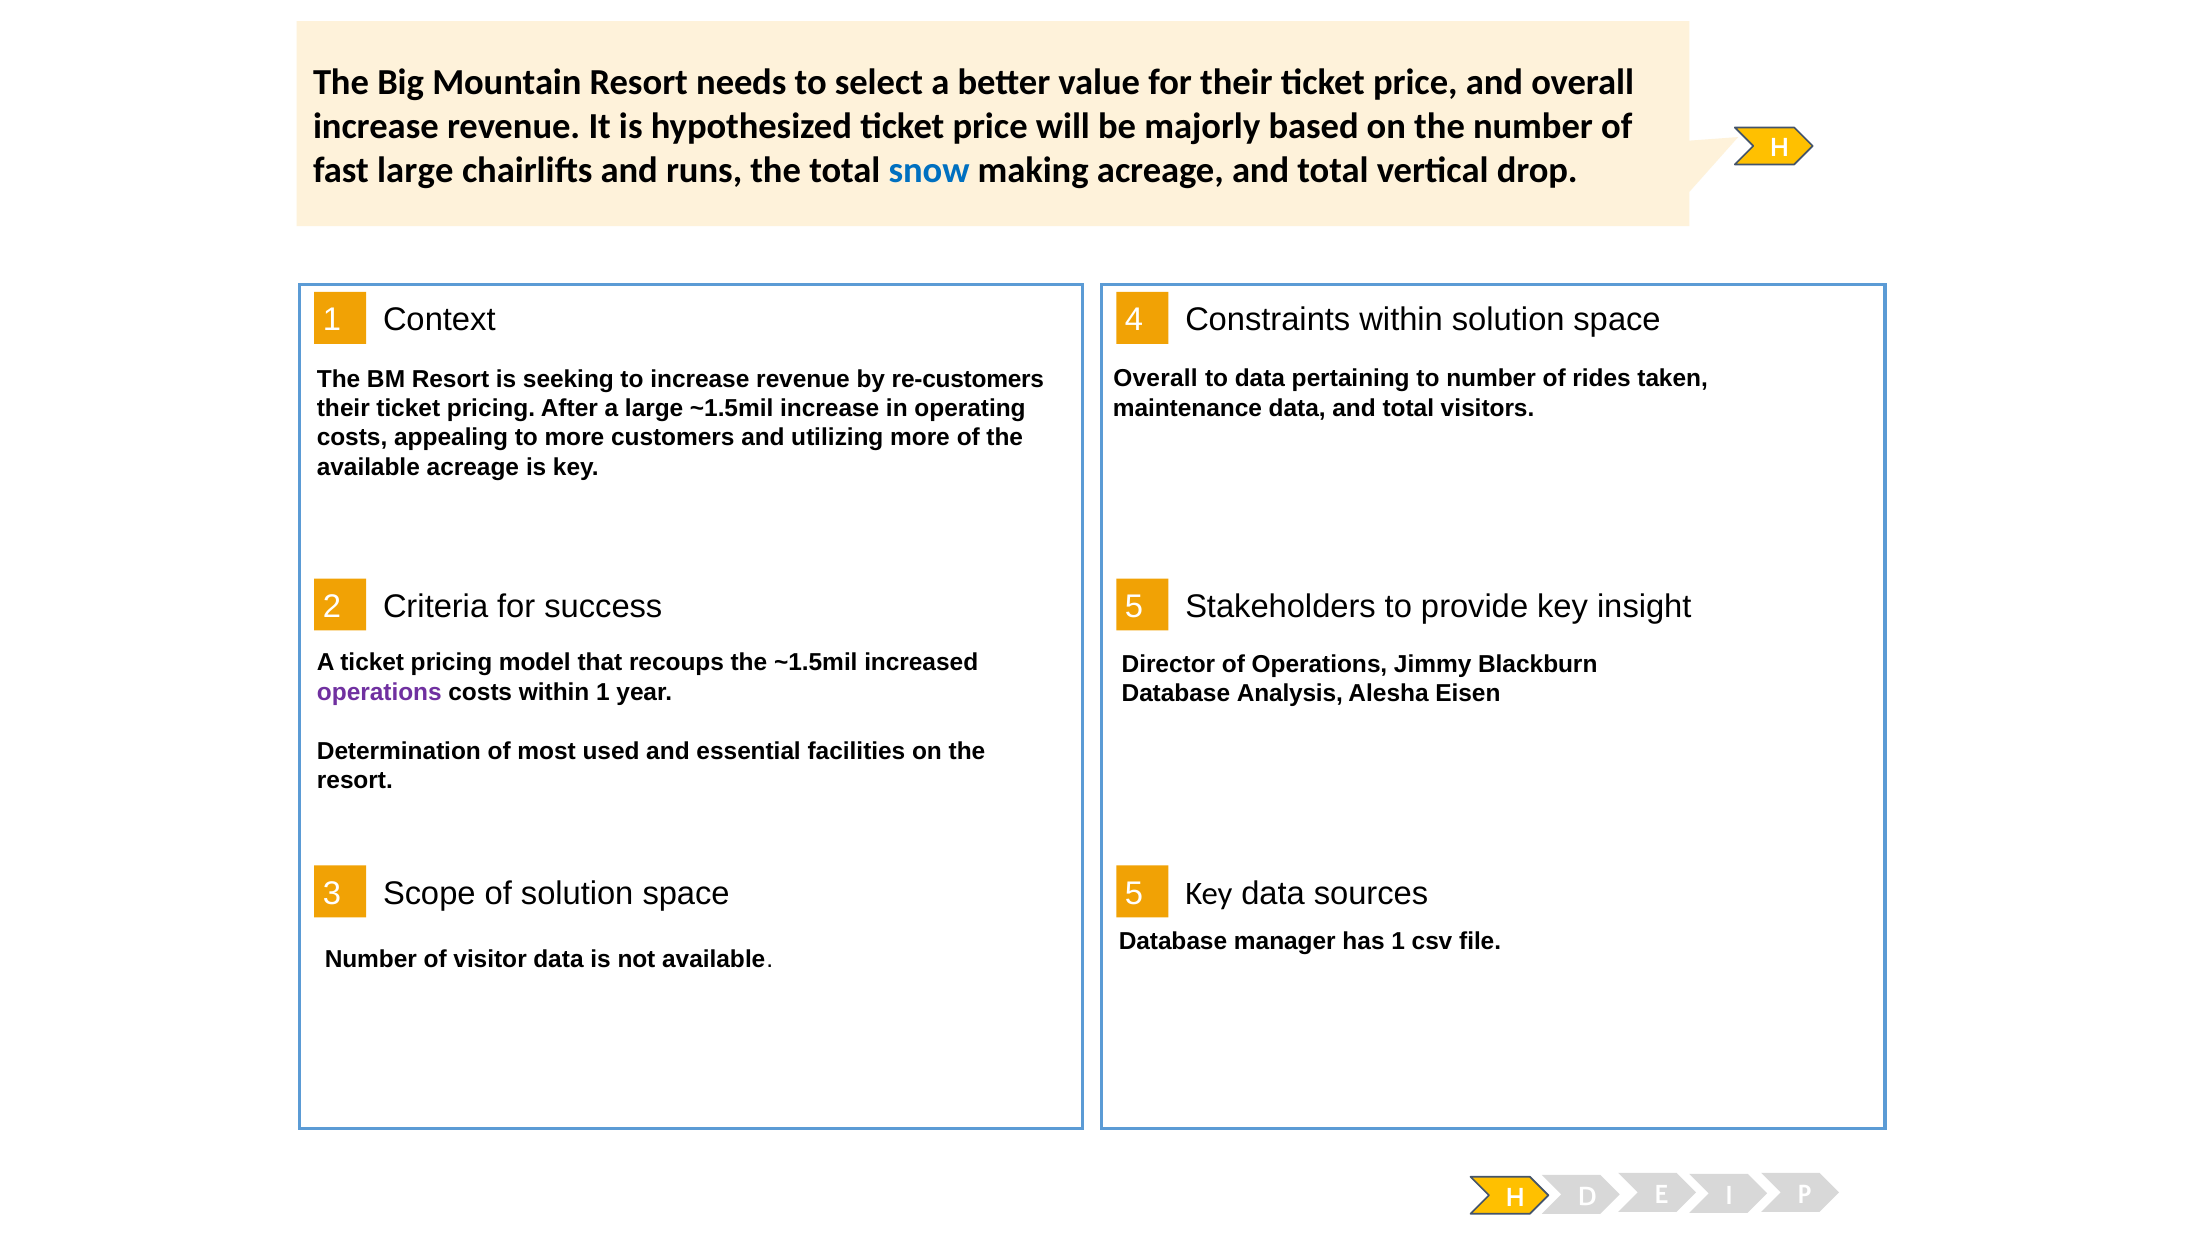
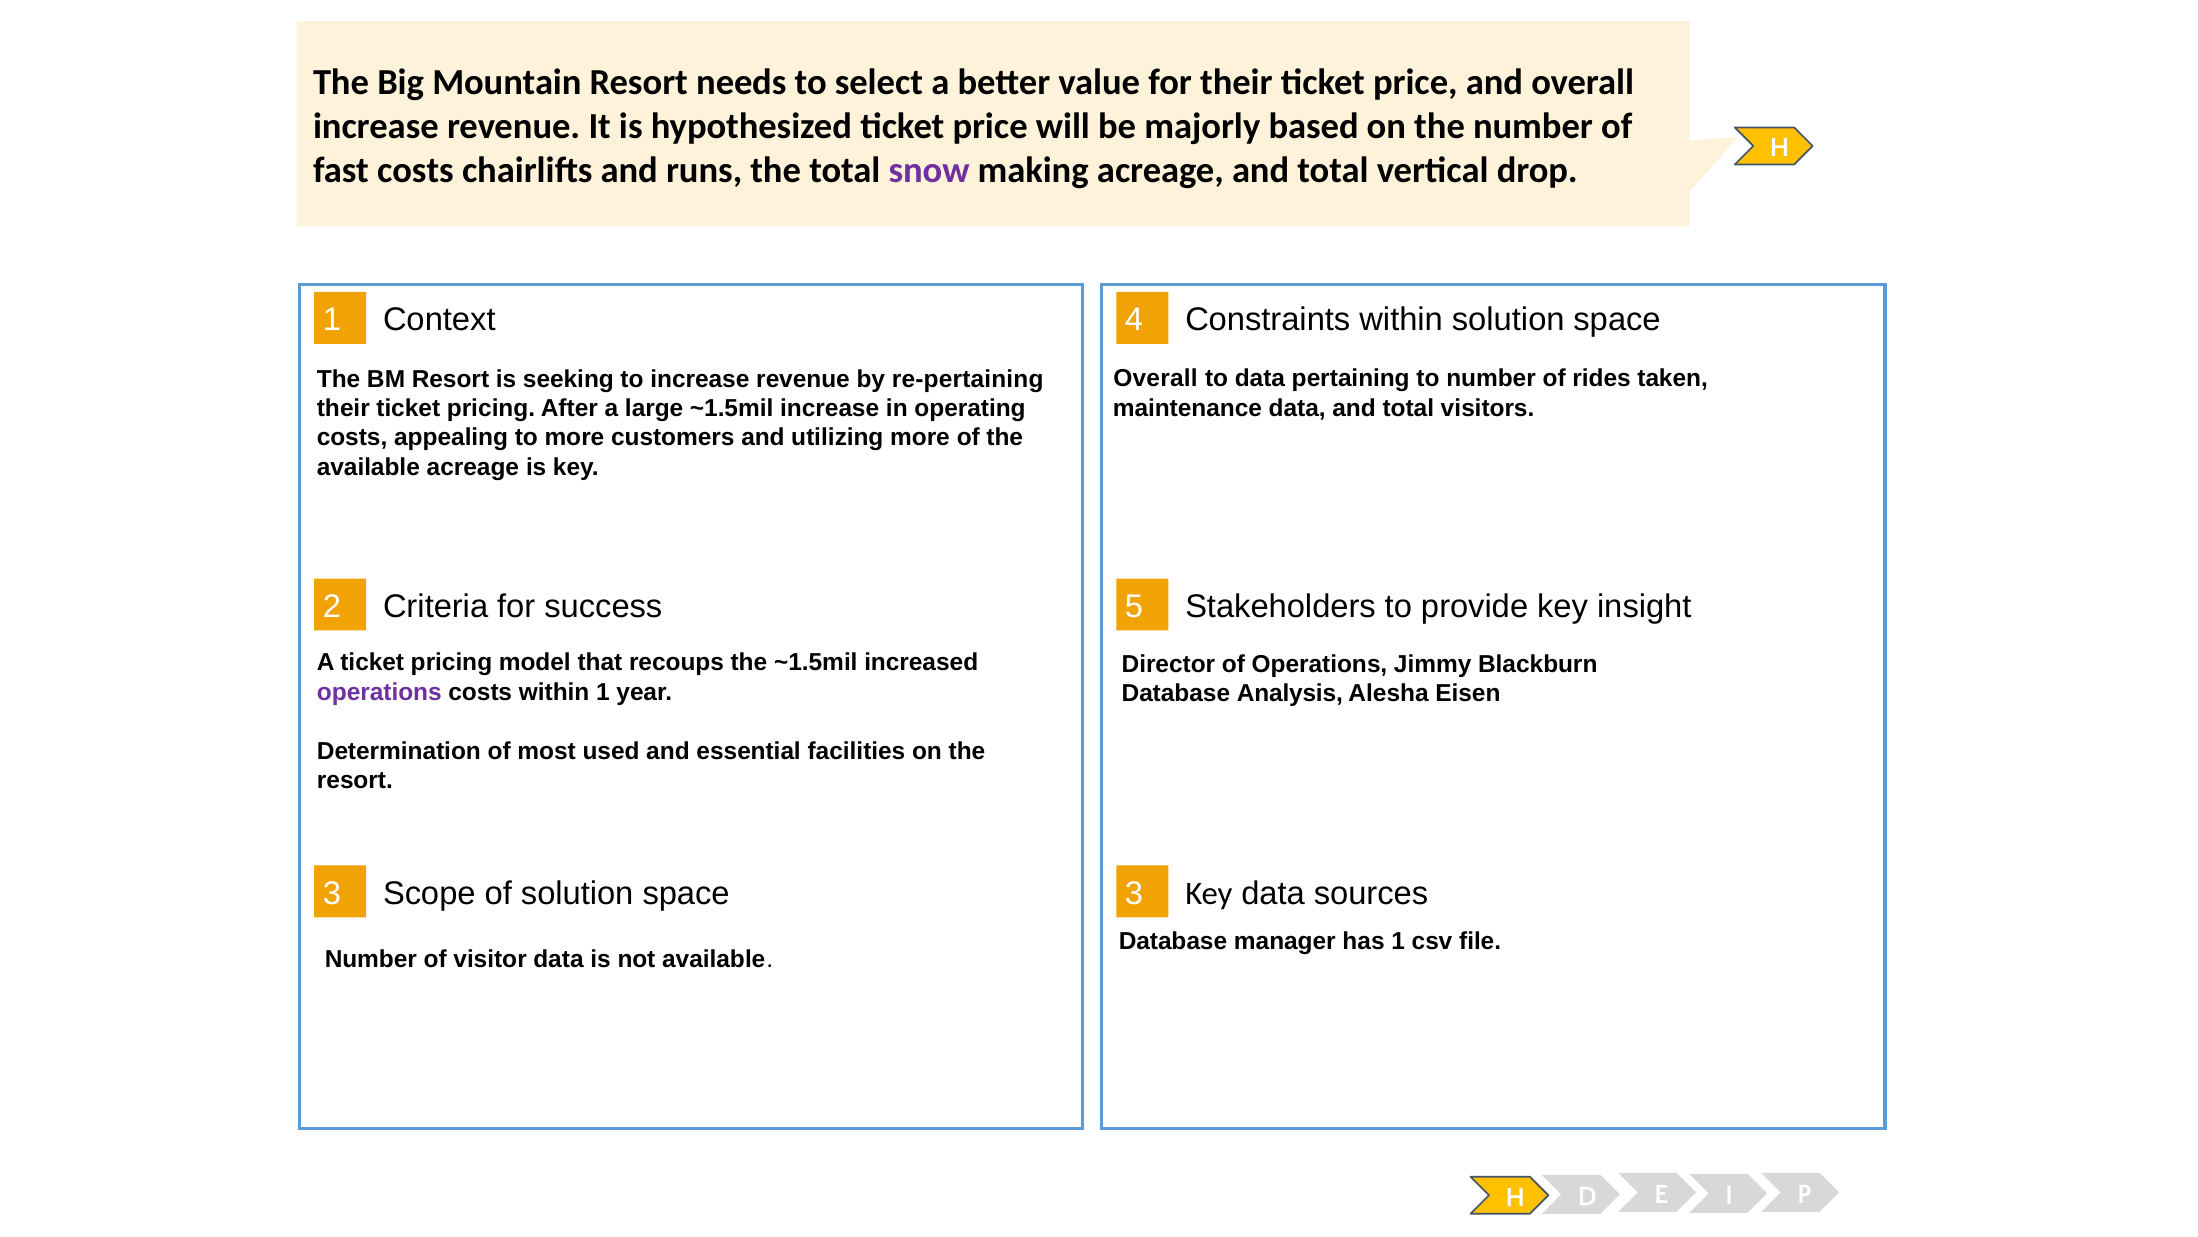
fast large: large -> costs (415, 170)
snow colour: blue -> purple (929, 170)
re-customers: re-customers -> re-pertaining (968, 379)
3 5: 5 -> 3 (1134, 893)
